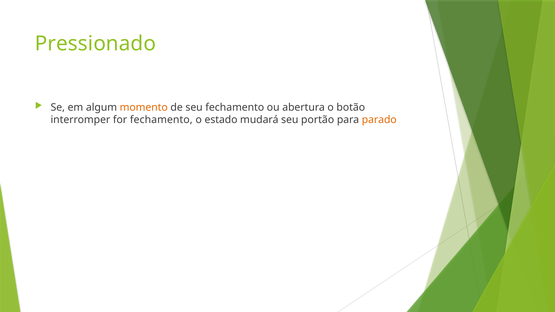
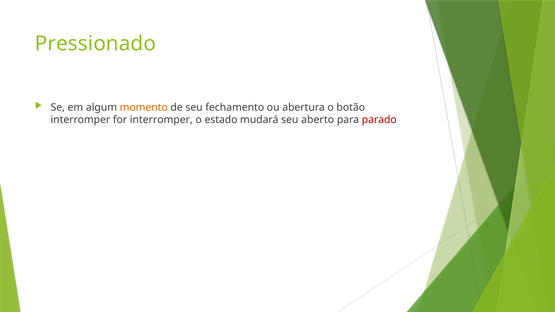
for fechamento: fechamento -> interromper (161, 120)
portão: portão -> aberto (318, 120)
parado colour: orange -> red (379, 120)
